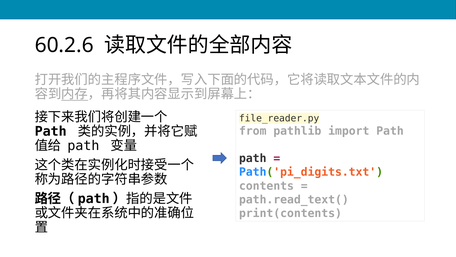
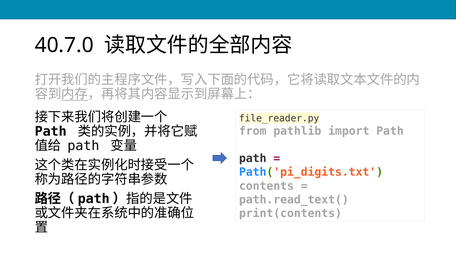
60.2.6: 60.2.6 -> 40.7.0 (64, 45)
